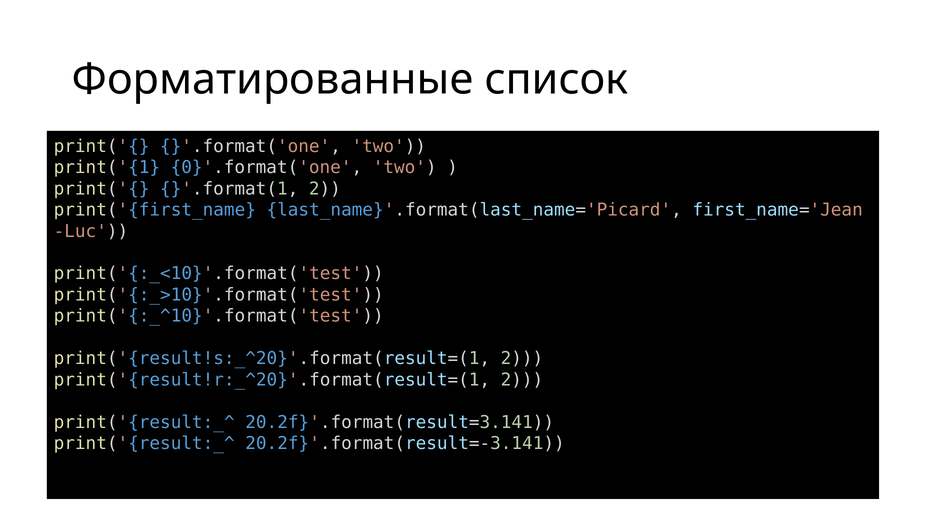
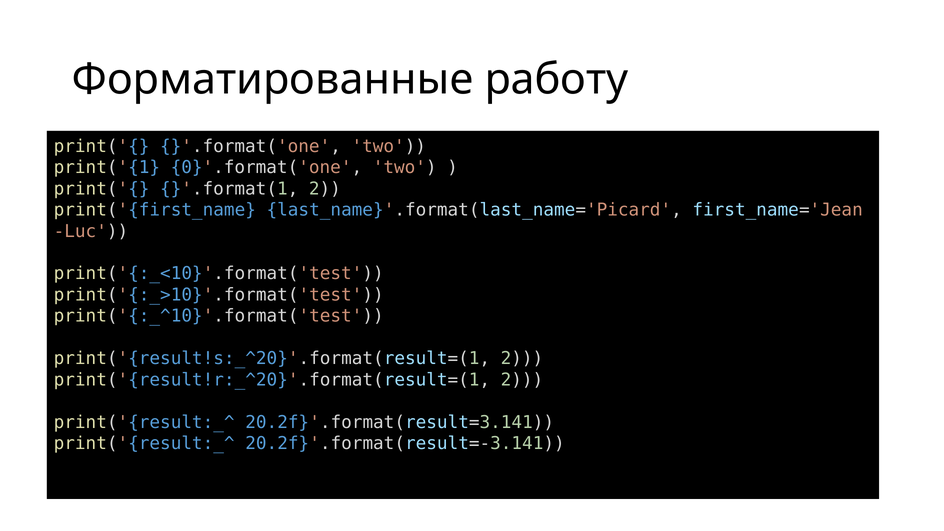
список: список -> работу (556, 79)
